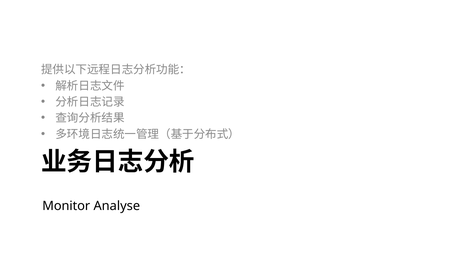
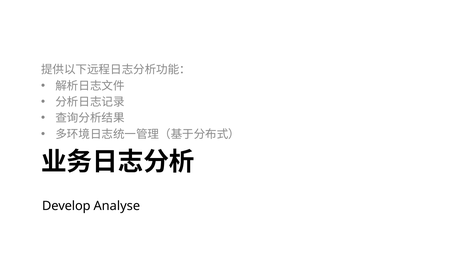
Monitor: Monitor -> Develop (66, 206)
